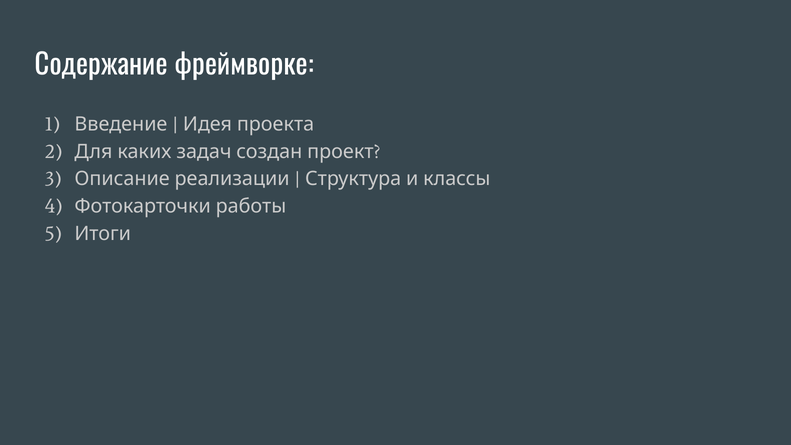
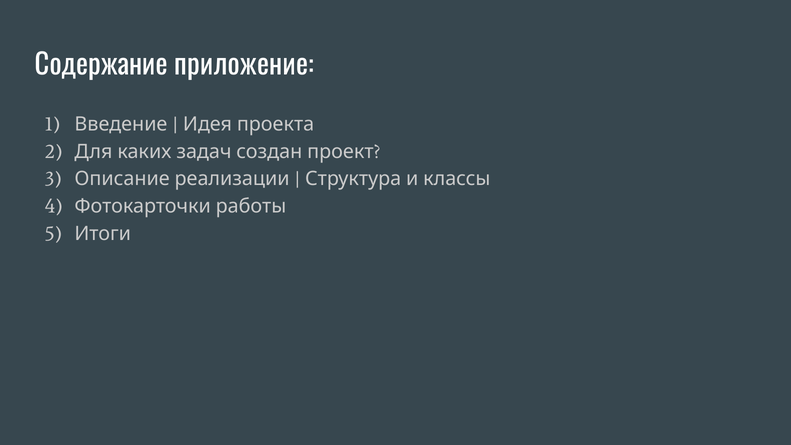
фреймворке: фреймворке -> приложение (244, 66)
